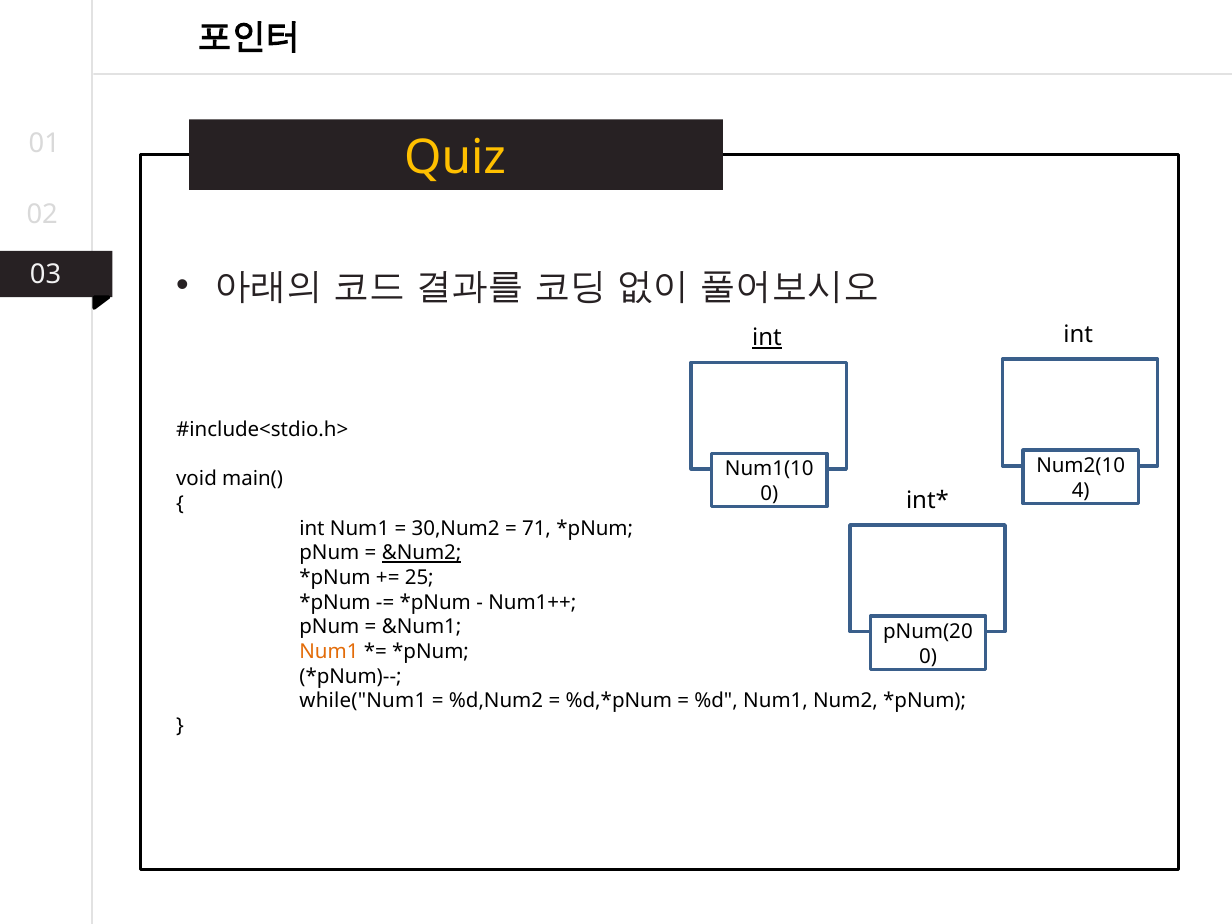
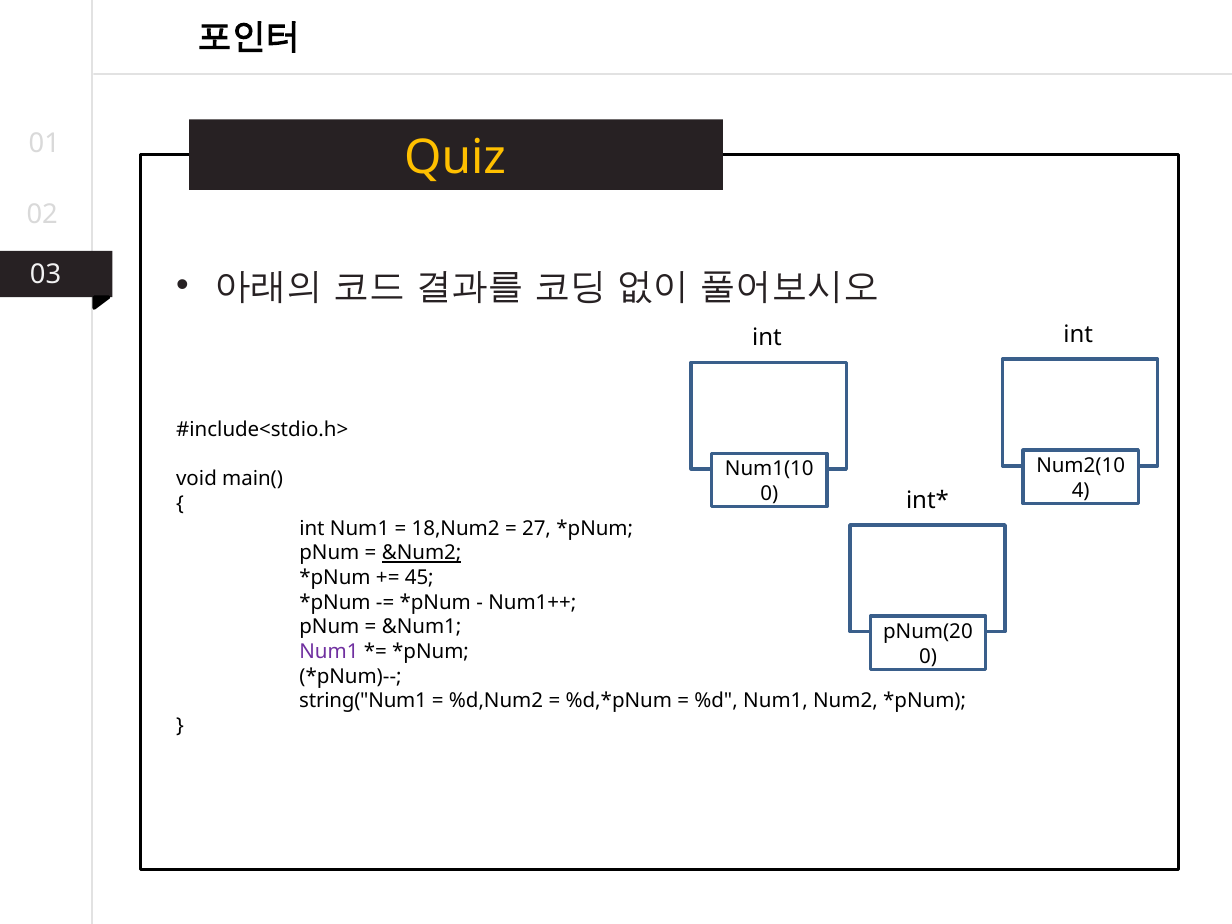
int underline: present -> none (767, 338)
30,Num2: 30,Num2 -> 18,Num2 (456, 528)
71: 71 -> 27 (537, 528)
25: 25 -> 45 (419, 578)
Num1 colour: orange -> purple (329, 652)
while("Num1: while("Num1 -> string("Num1 (363, 701)
